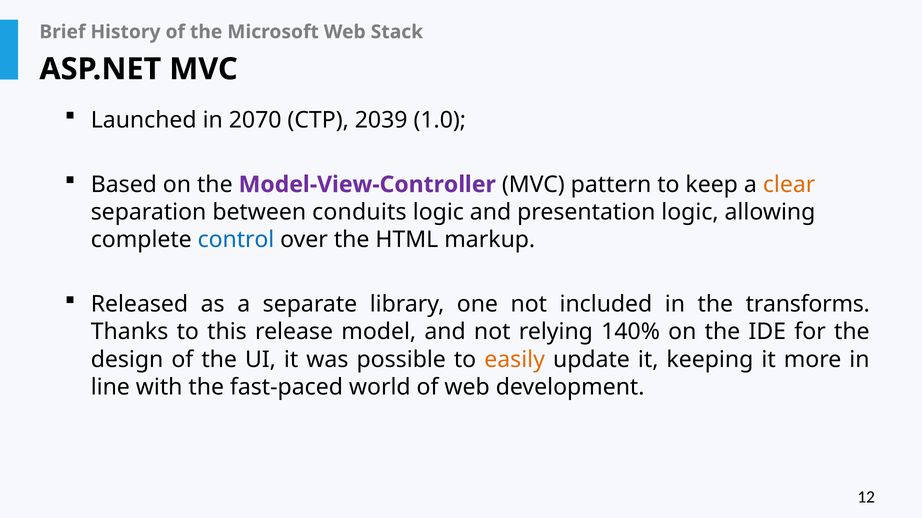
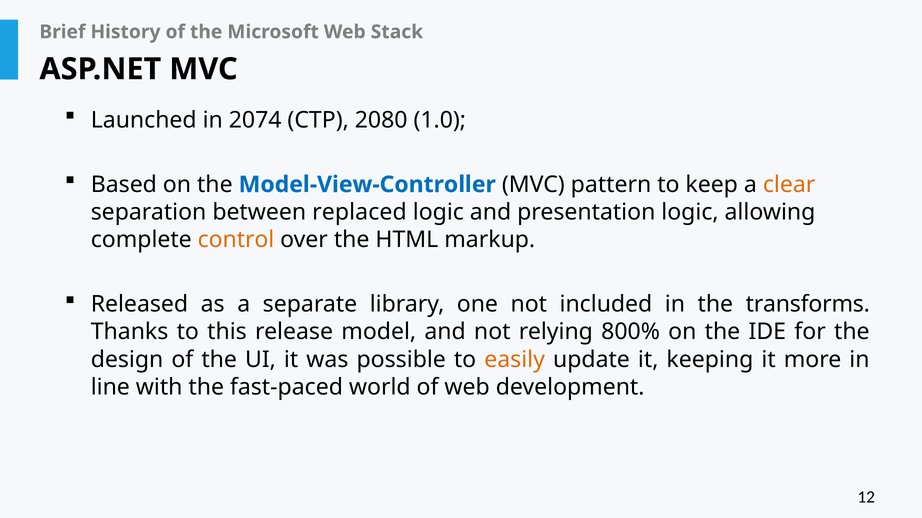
2070: 2070 -> 2074 (255, 120)
2039: 2039 -> 2080 (381, 120)
Model-View-Controller colour: purple -> blue (367, 185)
conduits: conduits -> replaced (359, 212)
control colour: blue -> orange (236, 240)
140%: 140% -> 800% (631, 332)
